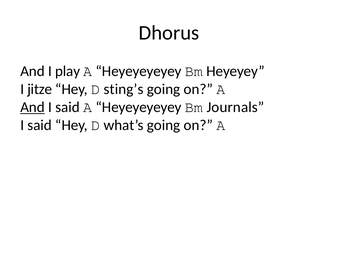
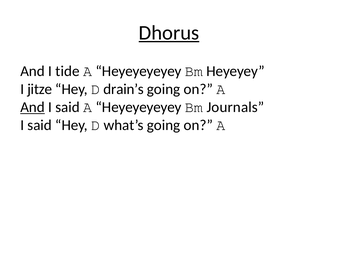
Dhorus underline: none -> present (169, 33)
play: play -> tide (67, 71)
sting’s: sting’s -> drain’s (124, 89)
